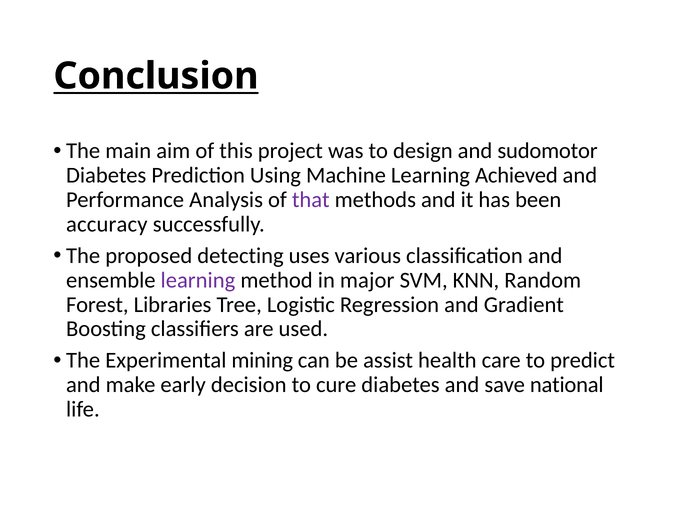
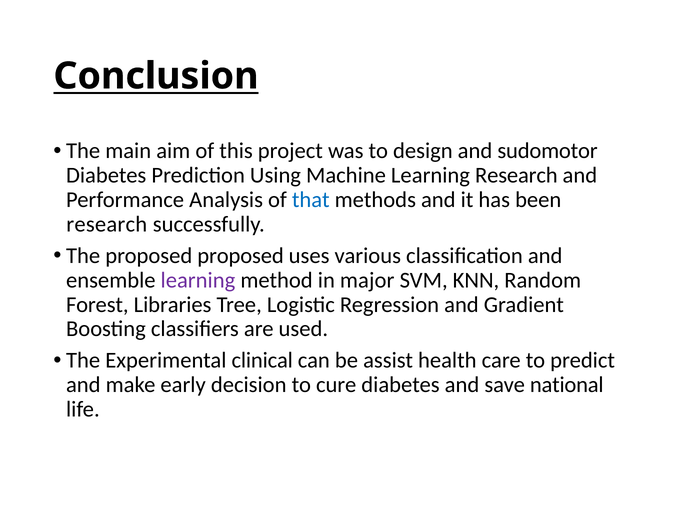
Learning Achieved: Achieved -> Research (516, 175)
that colour: purple -> blue (311, 200)
accuracy: accuracy -> research (107, 224)
proposed detecting: detecting -> proposed (241, 255)
mining: mining -> clinical (262, 360)
